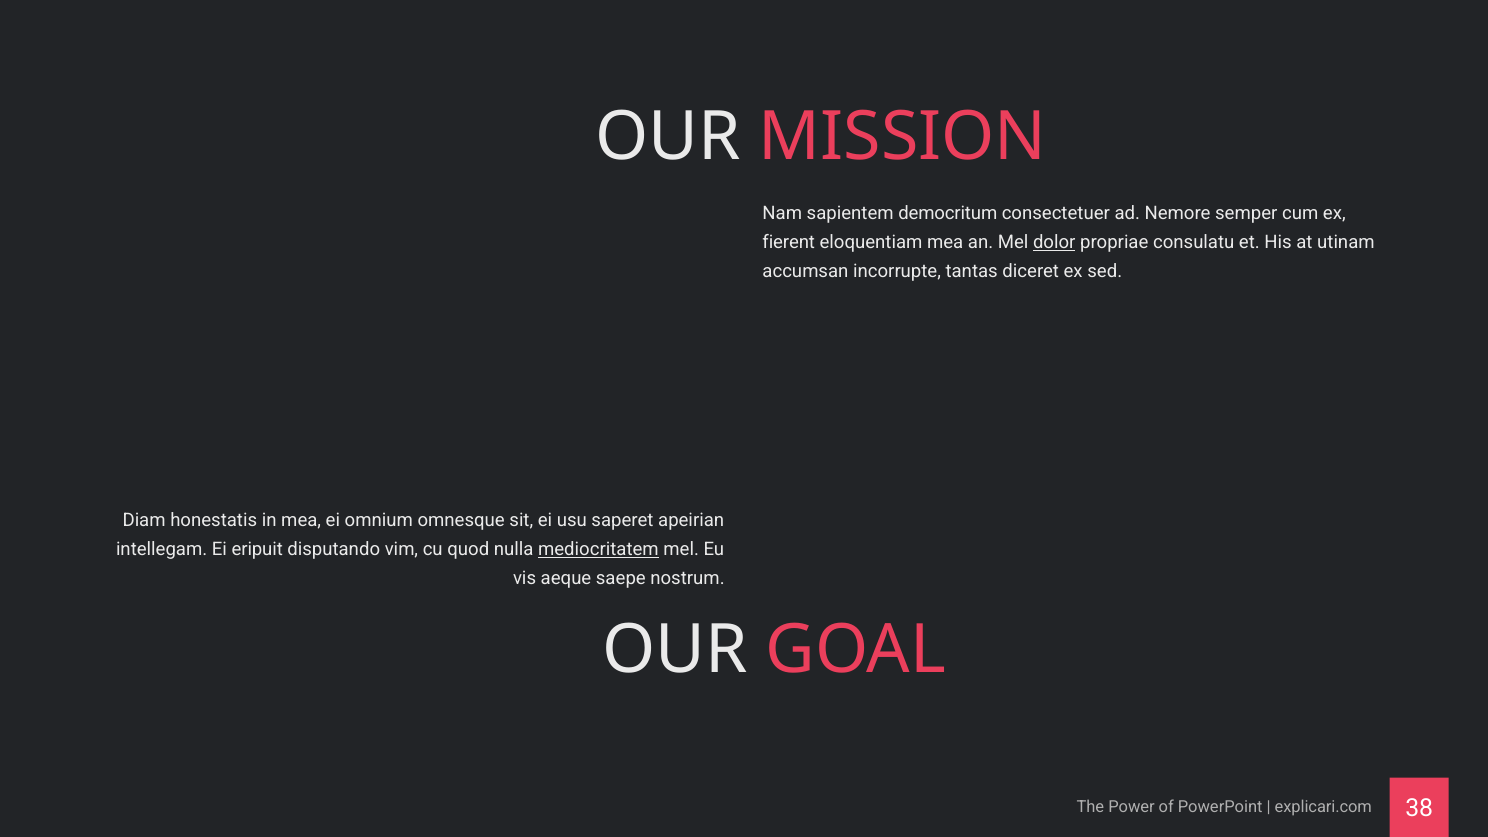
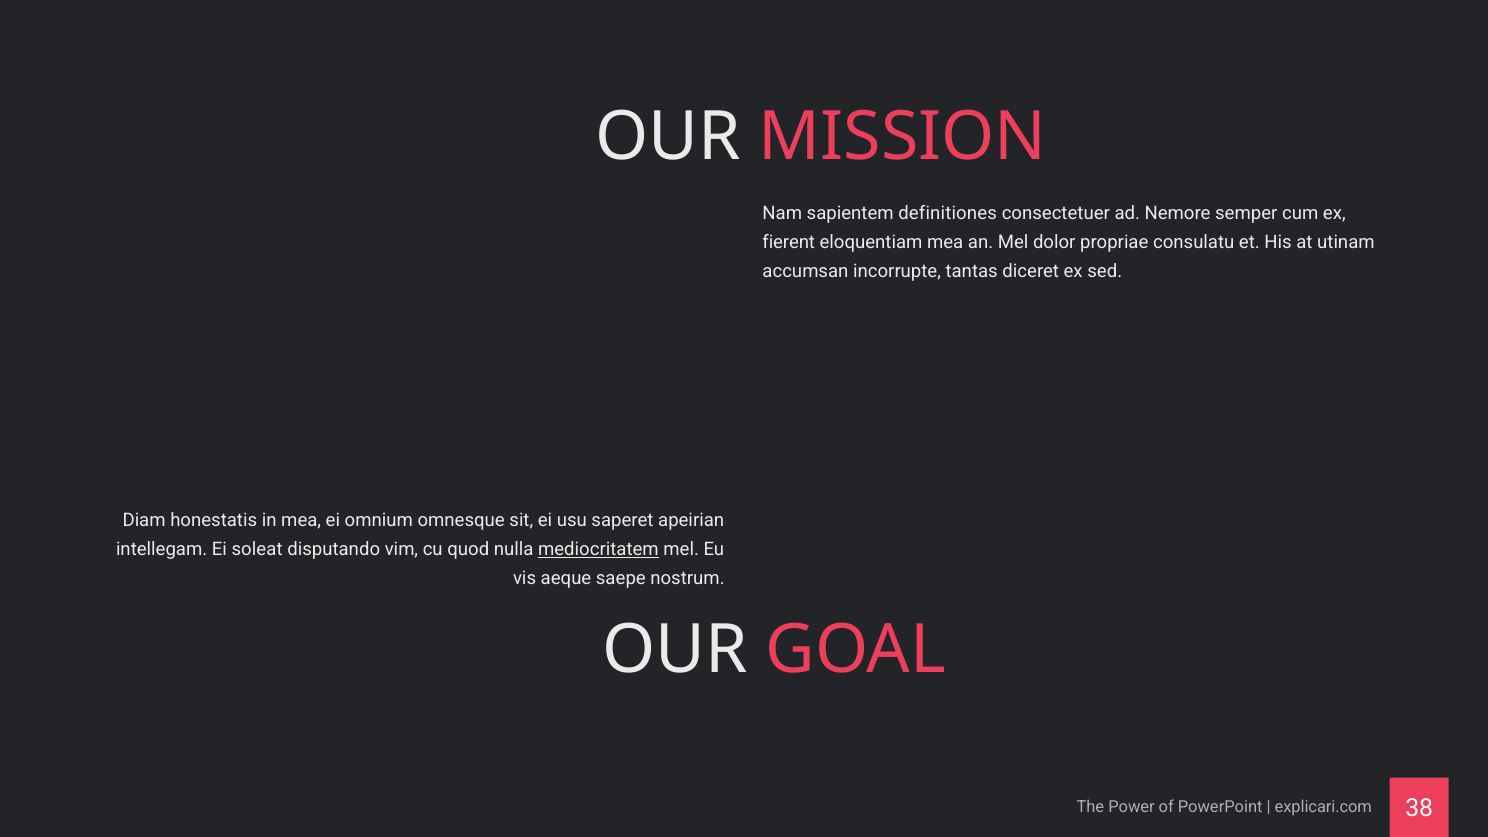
democritum: democritum -> definitiones (948, 213)
dolor underline: present -> none (1054, 242)
eripuit: eripuit -> soleat (257, 550)
